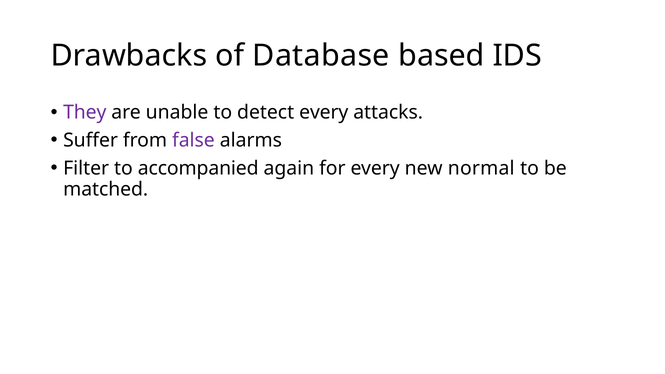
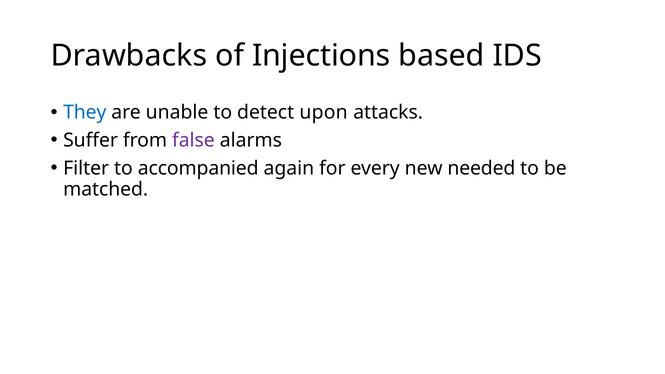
Database: Database -> Injections (321, 56)
They colour: purple -> blue (85, 112)
detect every: every -> upon (324, 112)
normal: normal -> needed (481, 168)
